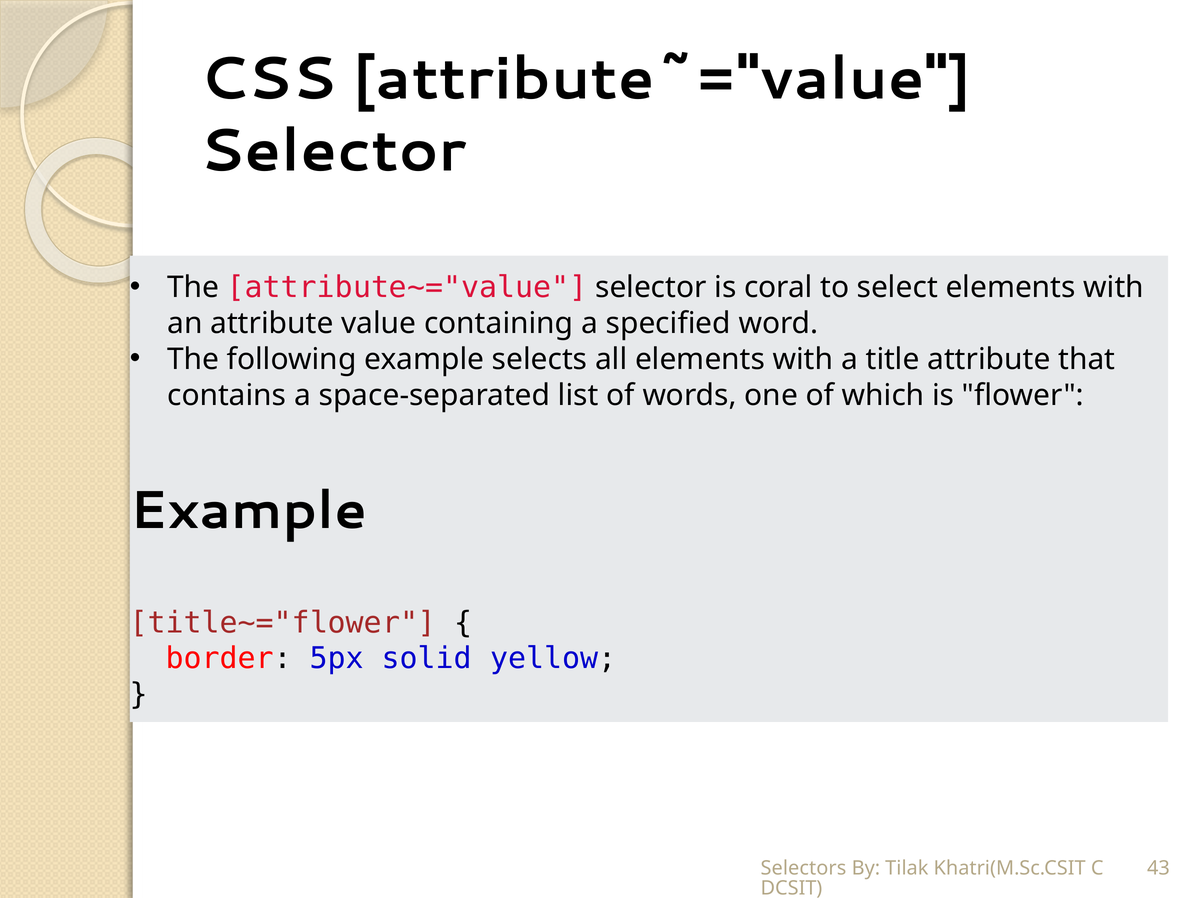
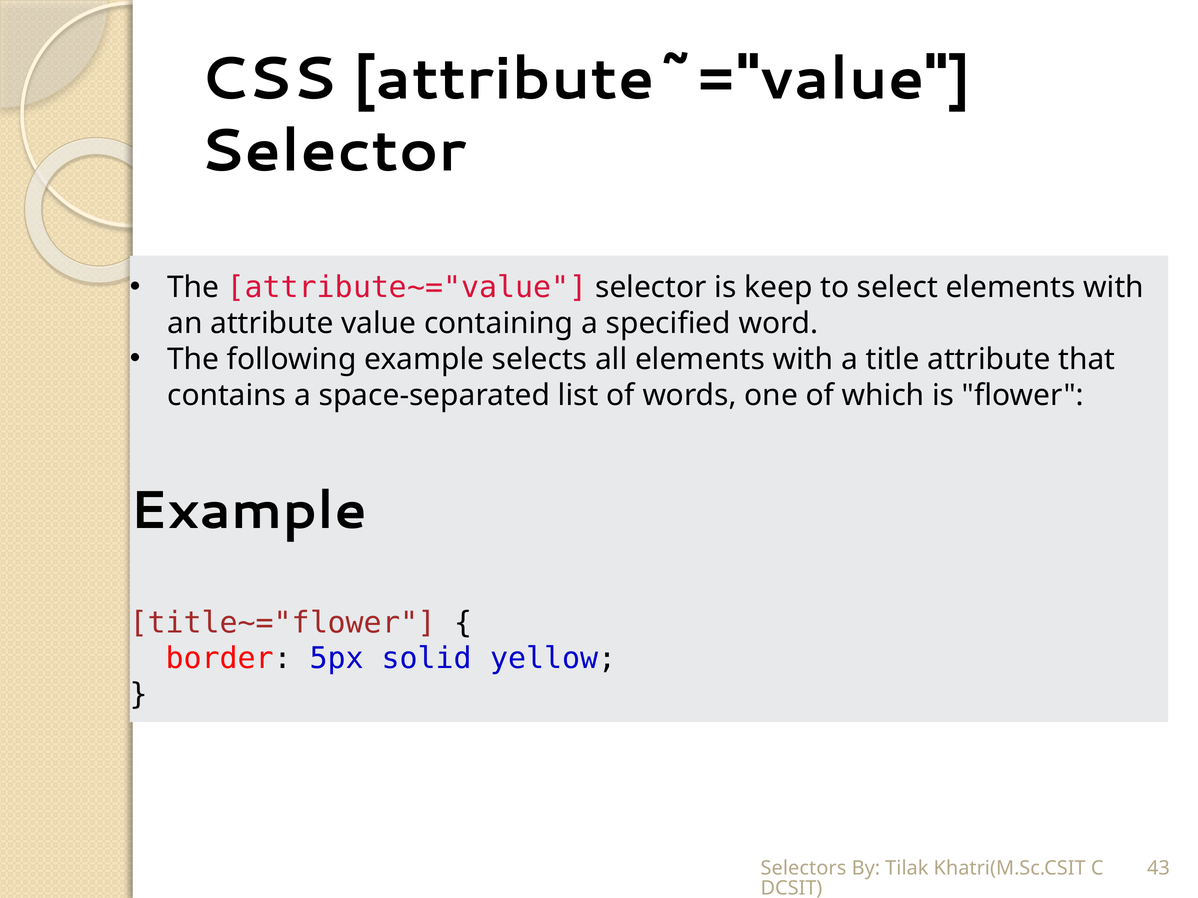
coral: coral -> keep (778, 288)
